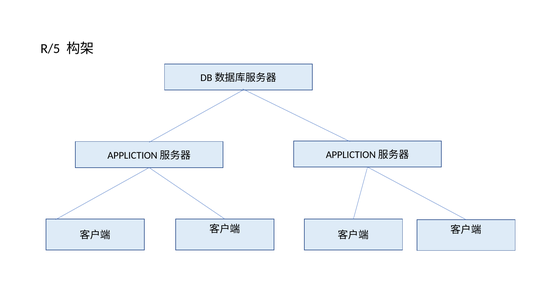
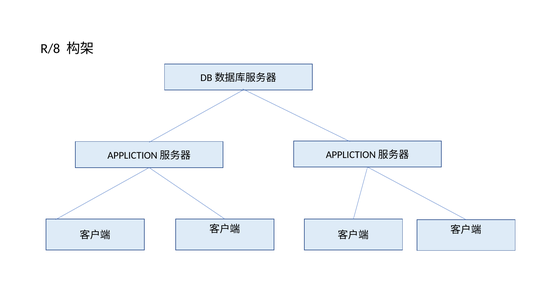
R/5: R/5 -> R/8 (50, 49)
